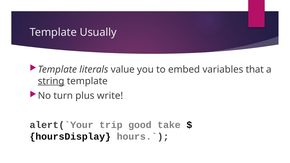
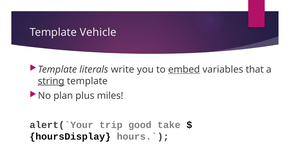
Usually: Usually -> Vehicle (98, 32)
value: value -> write (123, 69)
embed underline: none -> present (184, 69)
turn: turn -> plan (63, 96)
write: write -> miles (110, 96)
